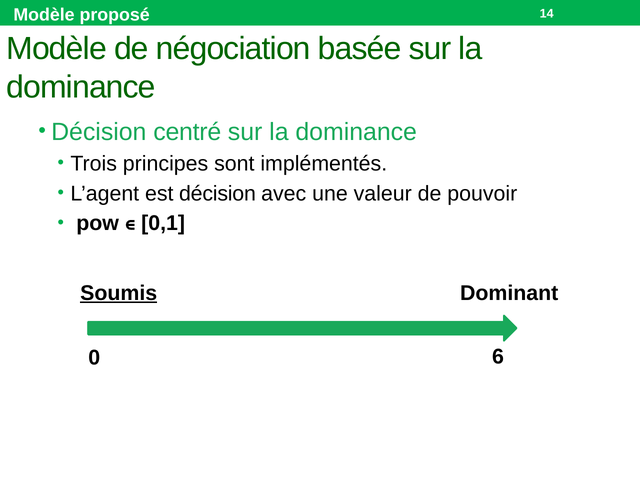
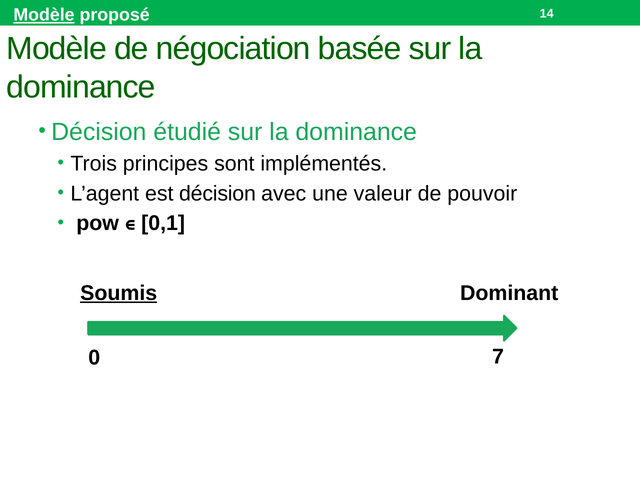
Modèle underline: none -> present (44, 15)
centré: centré -> étudié (187, 132)
6: 6 -> 7 (498, 357)
